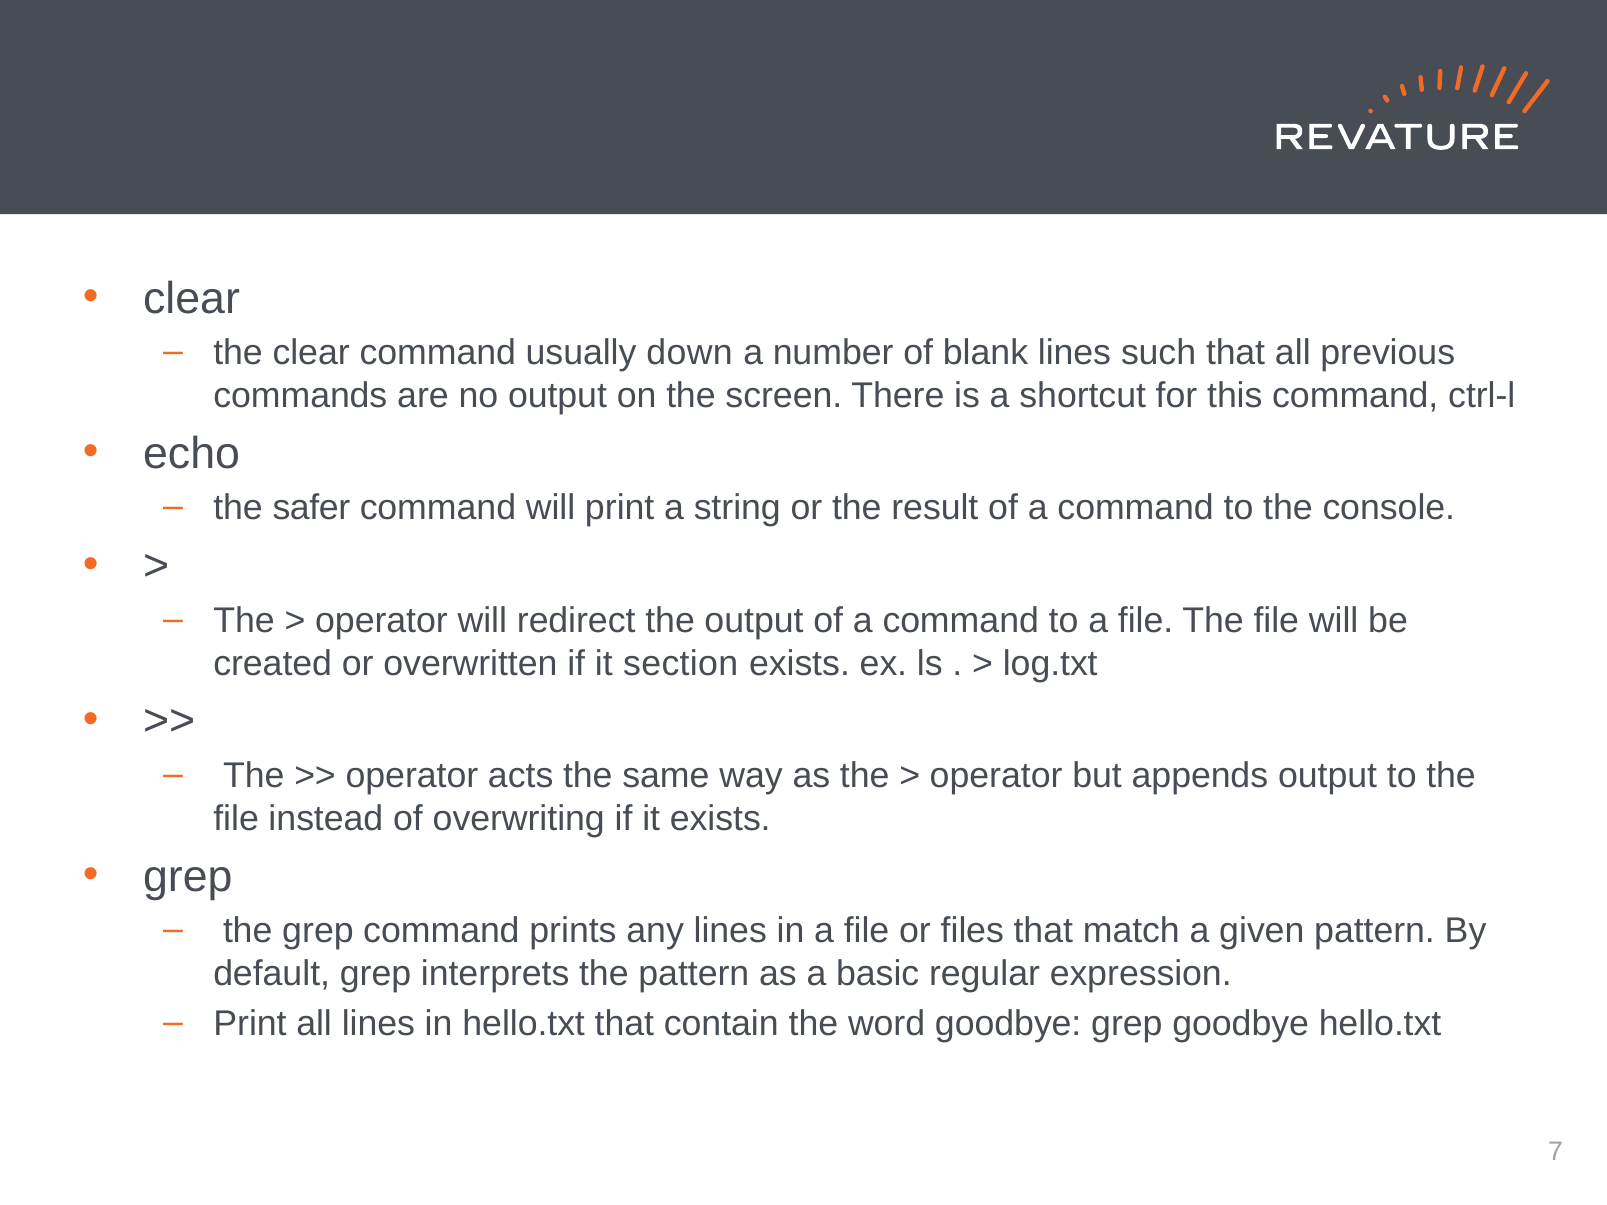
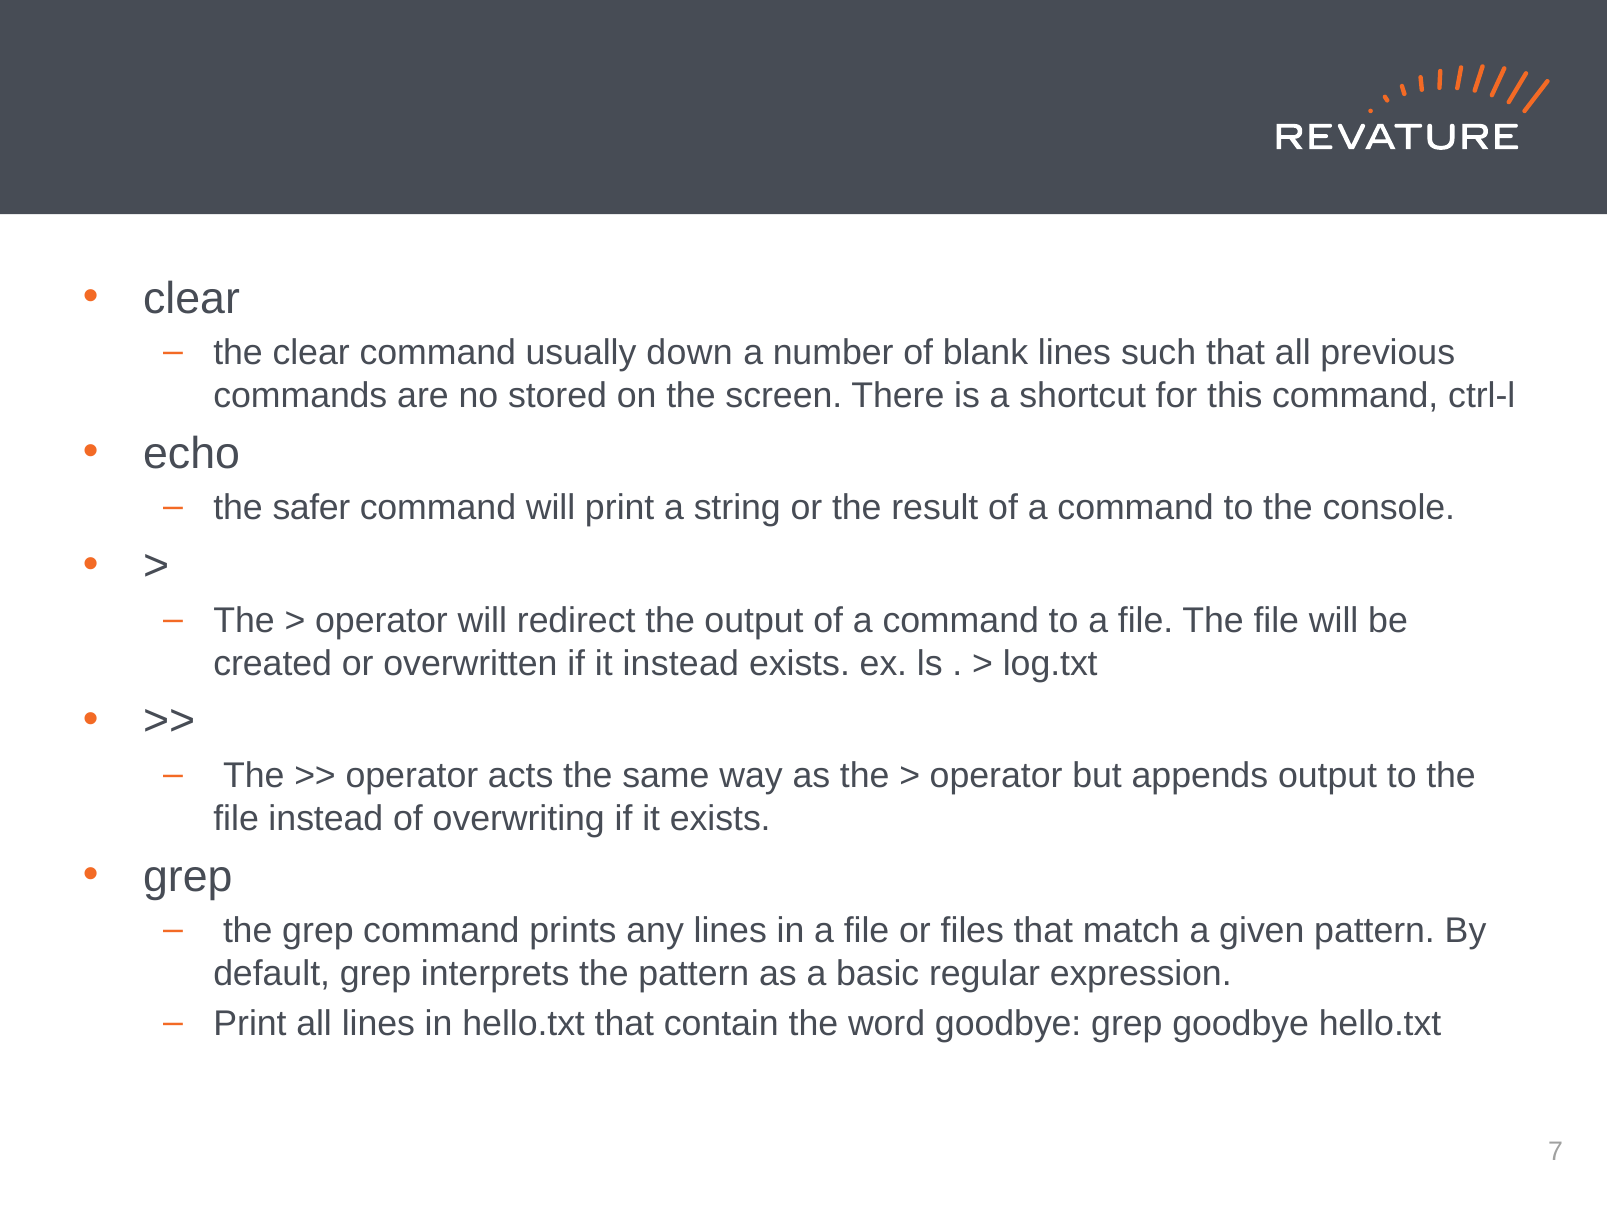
no output: output -> stored (557, 396)
it section: section -> instead (681, 664)
